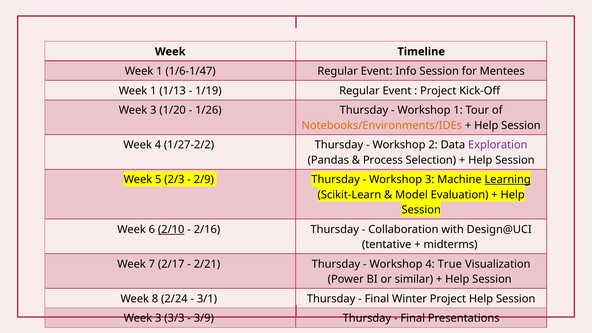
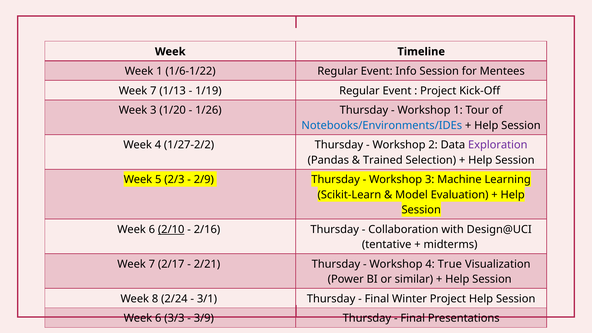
1/6-1/47: 1/6-1/47 -> 1/6-1/22 (191, 71)
1: 1 -> 7 (153, 91)
Notebooks/Environments/IDEs colour: orange -> blue (382, 125)
Process: Process -> Trained (383, 160)
Learning underline: present -> none (508, 180)
3: 3 -> 6 (158, 318)
